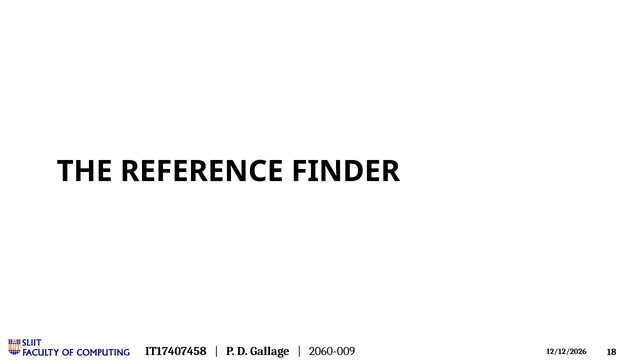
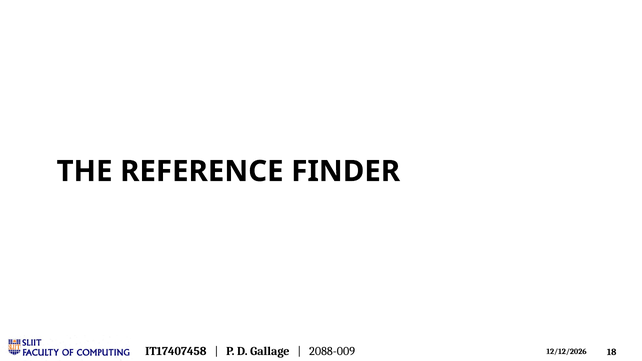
2060-009: 2060-009 -> 2088-009 (332, 351)
